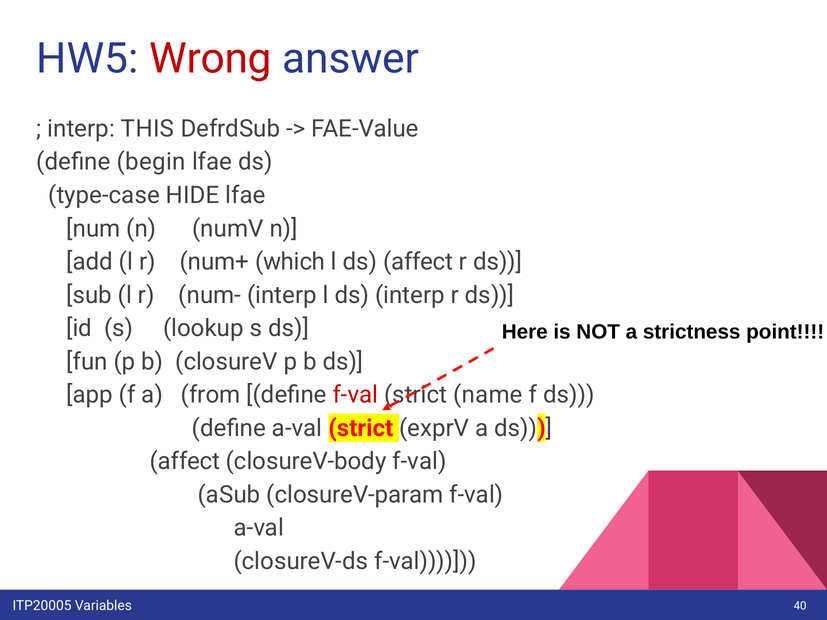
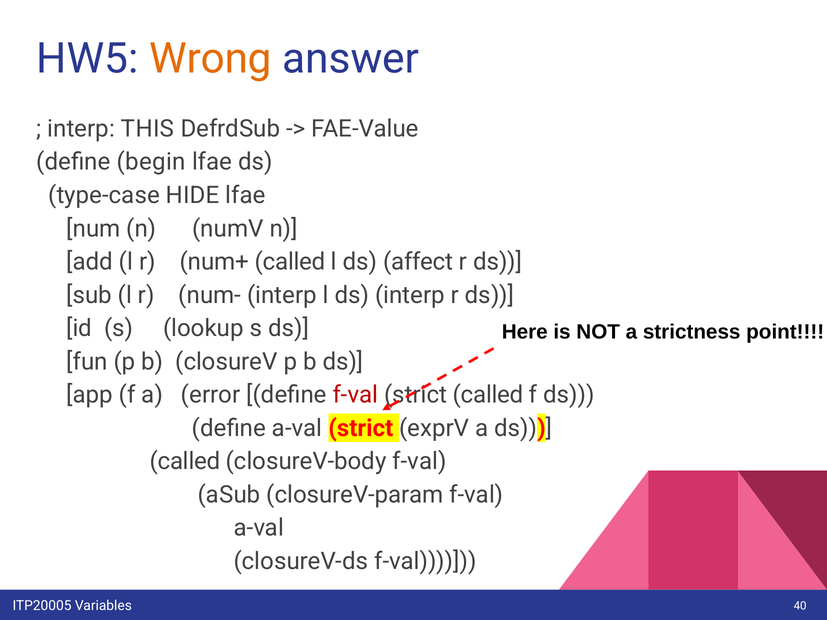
Wrong colour: red -> orange (210, 59)
num+ which: which -> called (290, 262)
from: from -> error (211, 395)
strict name: name -> called (488, 395)
affect: affect -> called (185, 462)
